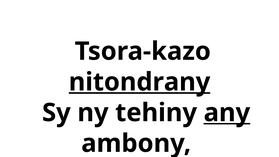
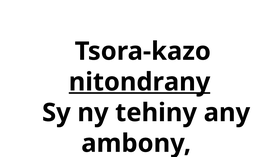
any underline: present -> none (227, 113)
